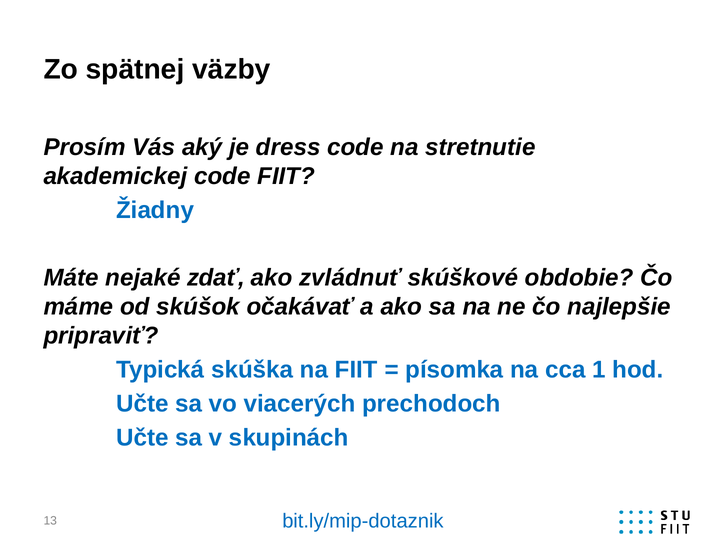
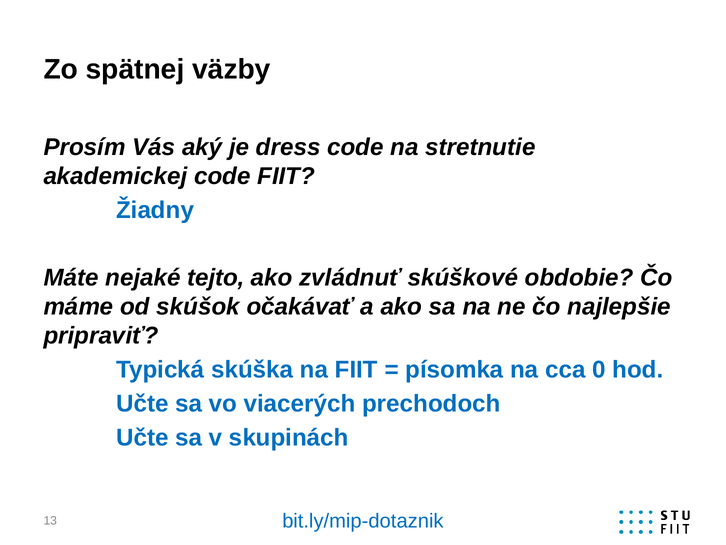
zdať: zdať -> tejto (216, 278)
1: 1 -> 0 (599, 370)
